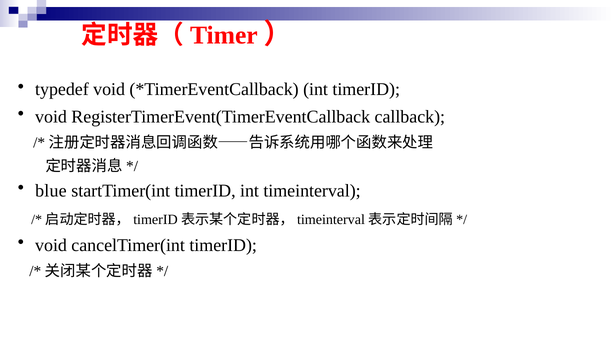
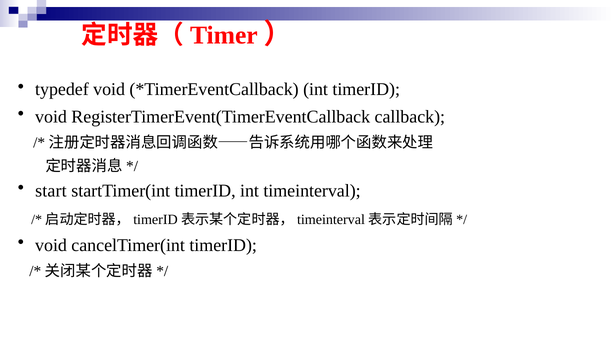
blue: blue -> start (51, 191)
